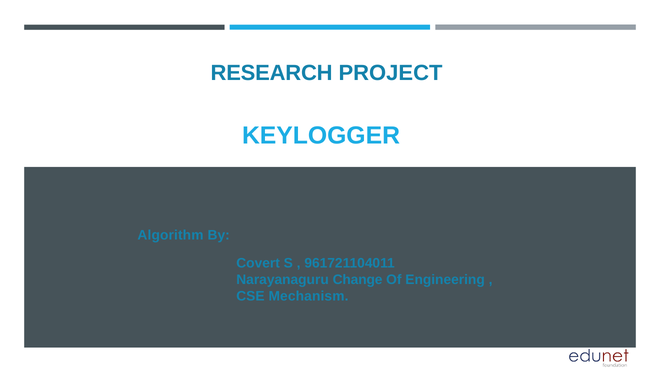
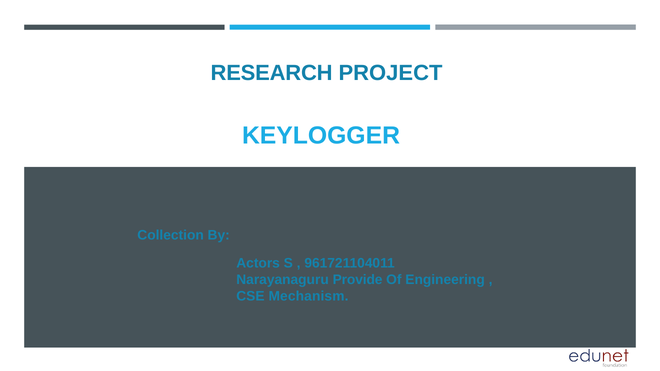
Algorithm: Algorithm -> Collection (171, 235)
Covert: Covert -> Actors (258, 263)
Change: Change -> Provide (358, 280)
